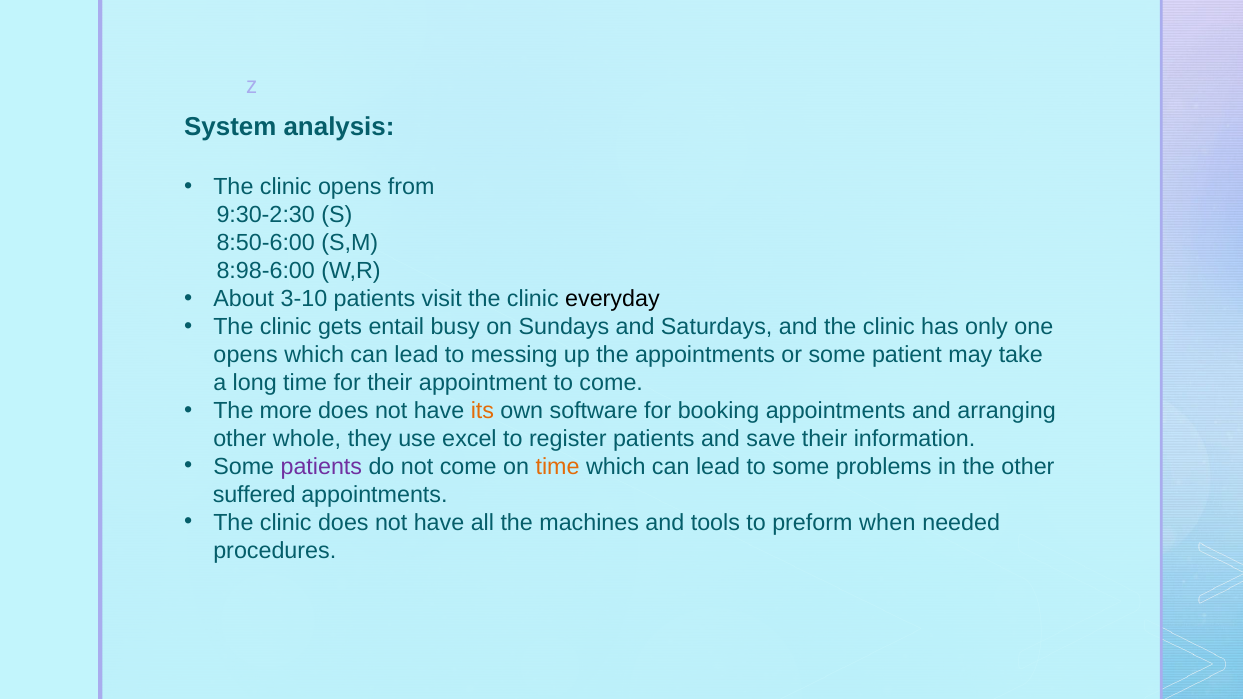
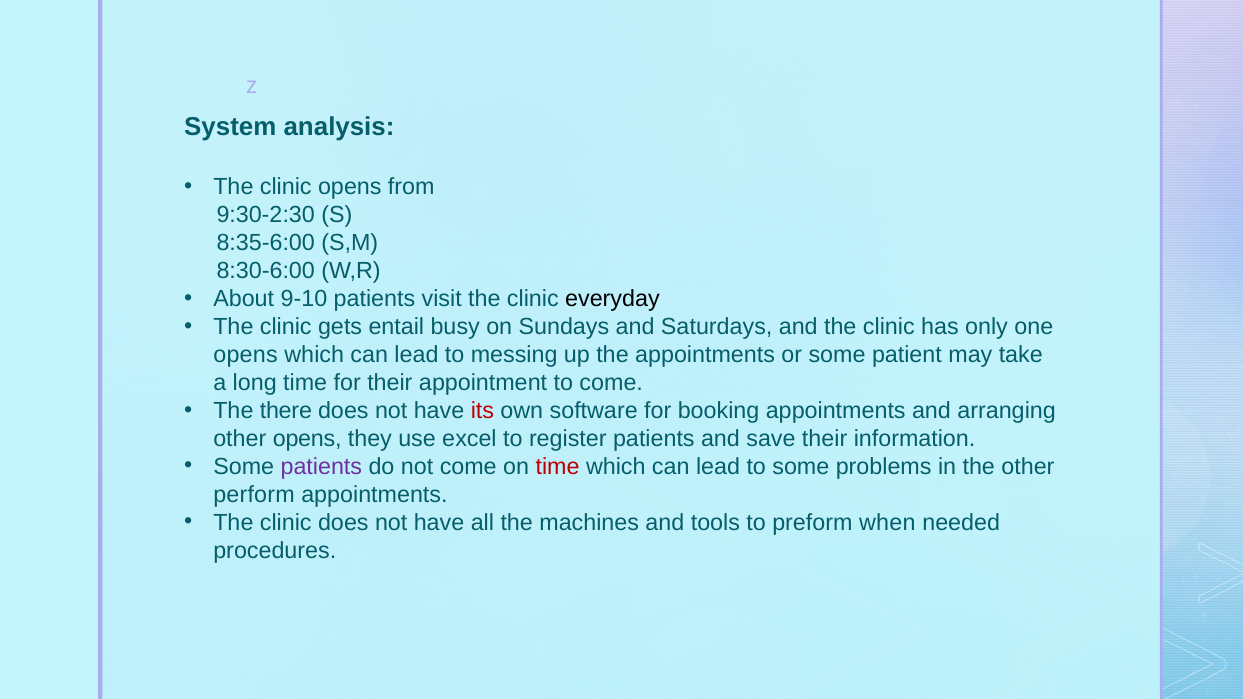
8:50-6:00: 8:50-6:00 -> 8:35-6:00 (266, 243)
8:98-6:00: 8:98-6:00 -> 8:30-6:00 (266, 271)
3-10: 3-10 -> 9-10 (304, 299)
more: more -> there (286, 411)
its colour: orange -> red (482, 411)
other whole: whole -> opens (307, 439)
time colour: orange -> red (558, 467)
suffered: suffered -> perform (254, 495)
